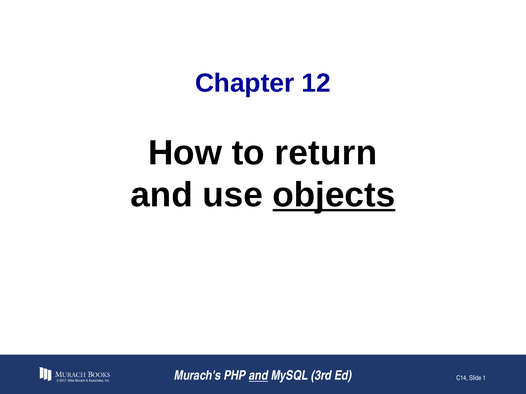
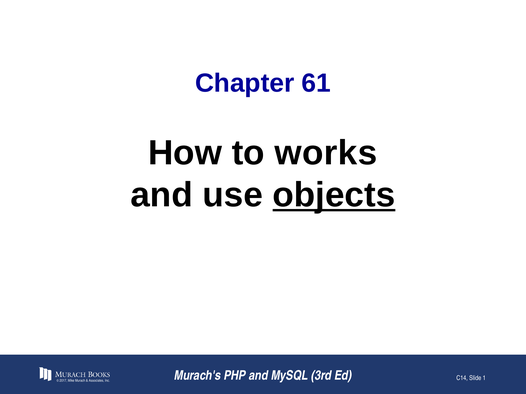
12: 12 -> 61 (316, 83)
return: return -> works (326, 153)
and underline: present -> none (258, 376)
